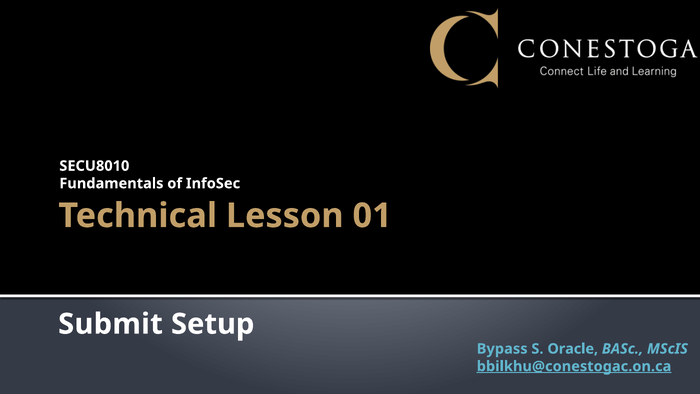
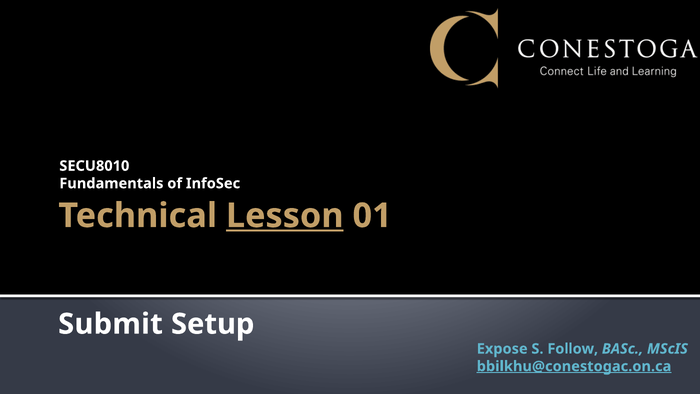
Lesson underline: none -> present (285, 216)
Bypass: Bypass -> Expose (502, 349)
Oracle: Oracle -> Follow (573, 349)
